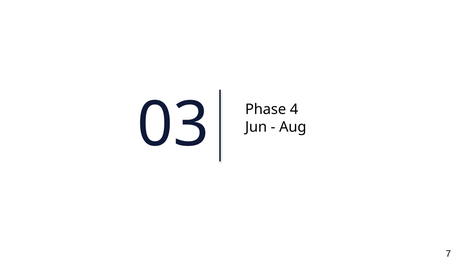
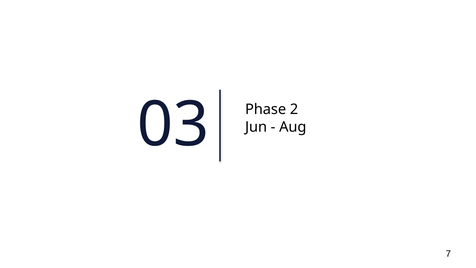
4: 4 -> 2 (294, 109)
